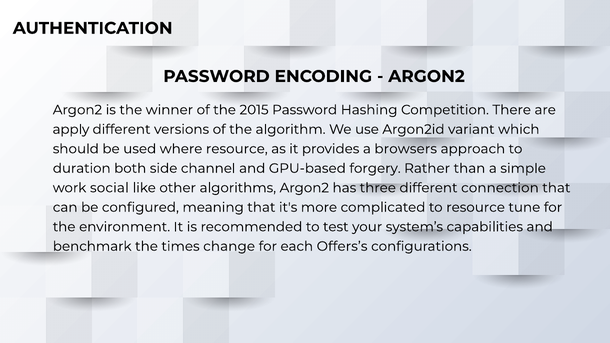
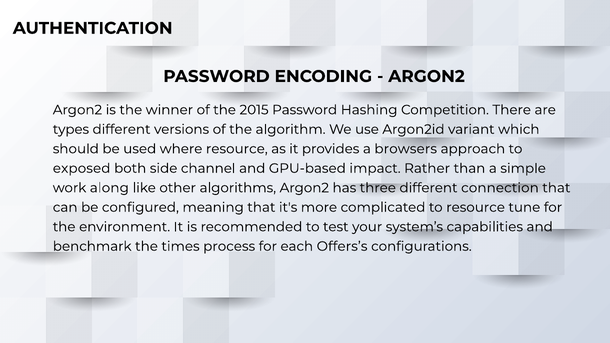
apply: apply -> types (71, 129)
duration: duration -> exposed (82, 168)
forgery: forgery -> impact (375, 168)
social: social -> along (109, 188)
change: change -> process (229, 246)
